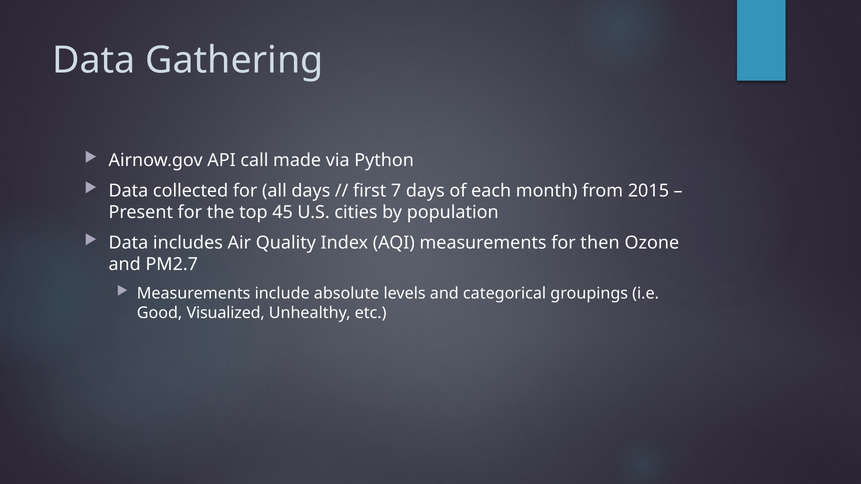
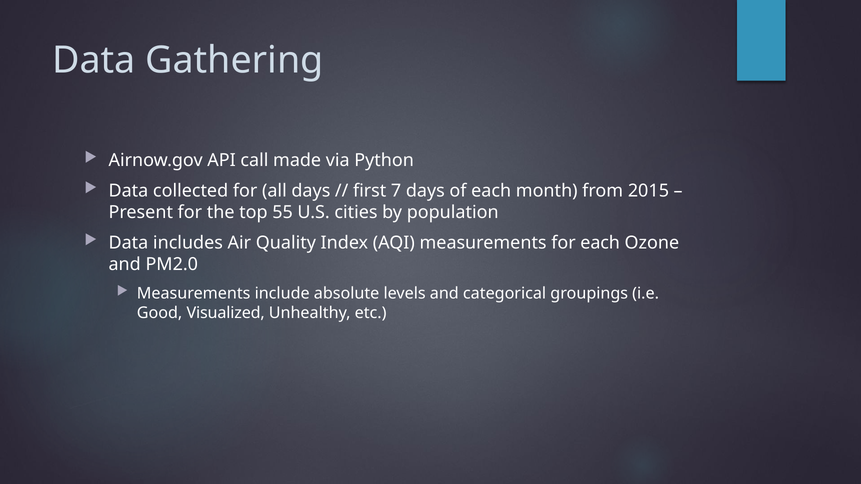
45: 45 -> 55 (283, 212)
for then: then -> each (600, 243)
PM2.7: PM2.7 -> PM2.0 (172, 264)
